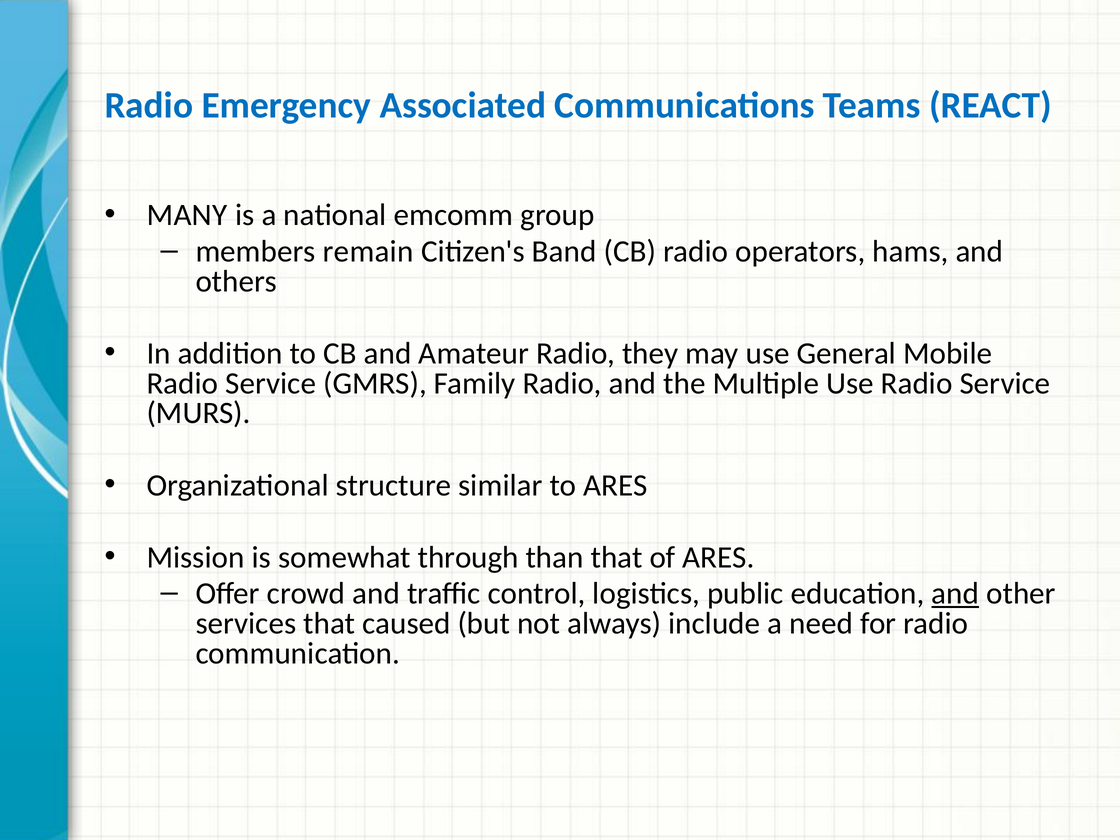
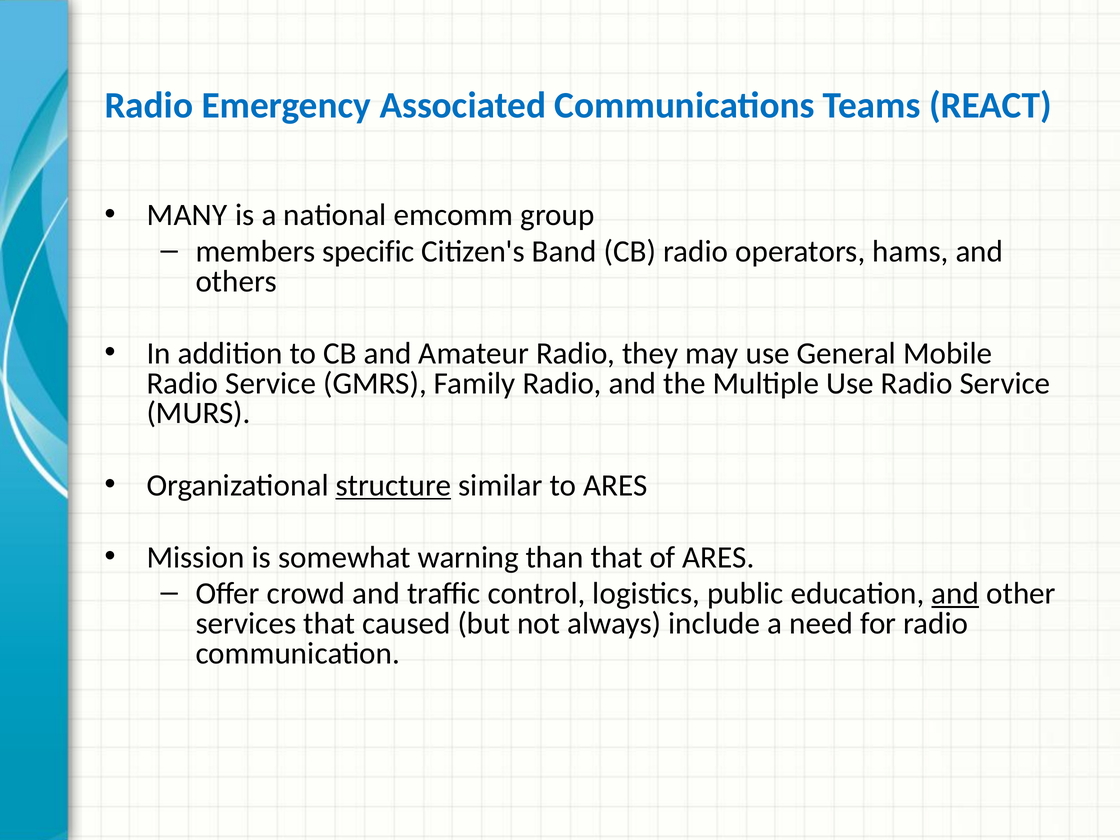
remain: remain -> specific (368, 251)
structure underline: none -> present (393, 485)
through: through -> warning (468, 558)
